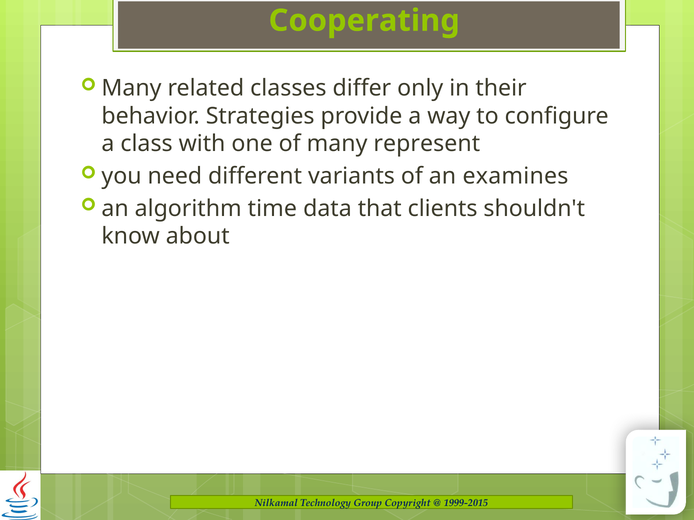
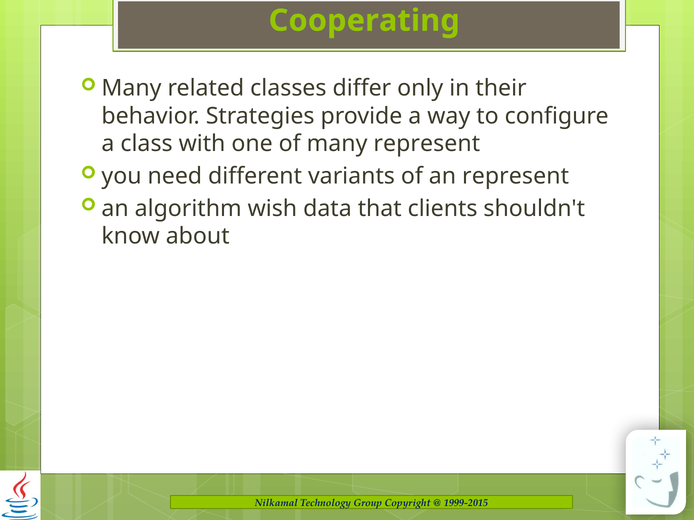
an examines: examines -> represent (516, 176)
time: time -> wish (272, 209)
